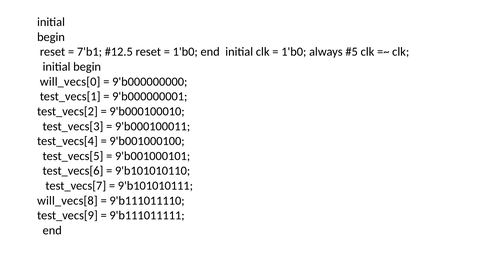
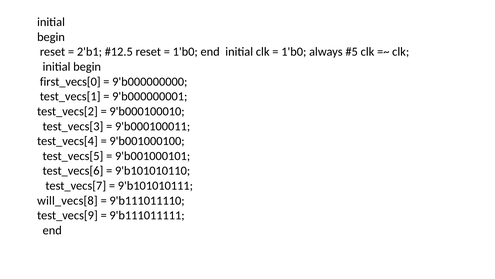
7'b1: 7'b1 -> 2'b1 (89, 52)
will_vecs[0: will_vecs[0 -> first_vecs[0 (70, 81)
